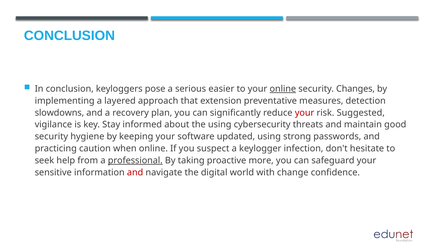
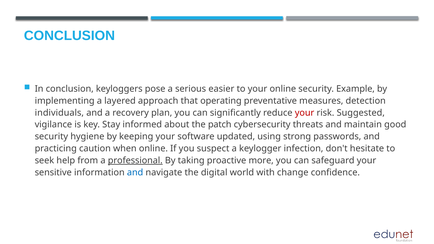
online underline: present -> none (283, 89)
Changes: Changes -> Example (355, 89)
extension: extension -> operating (221, 101)
slowdowns: slowdowns -> individuals (59, 113)
the using: using -> patch (220, 125)
and colour: red -> blue (135, 172)
